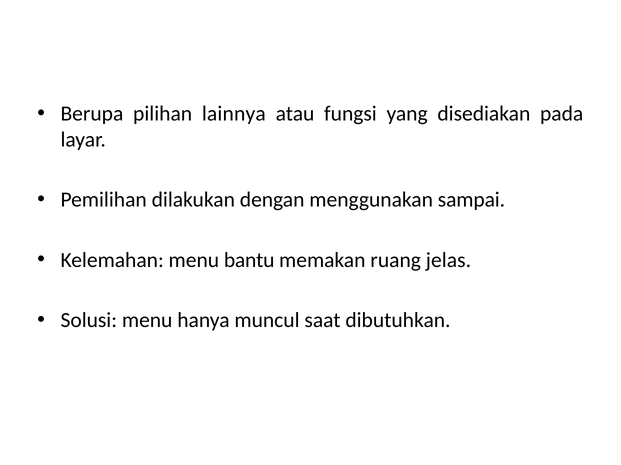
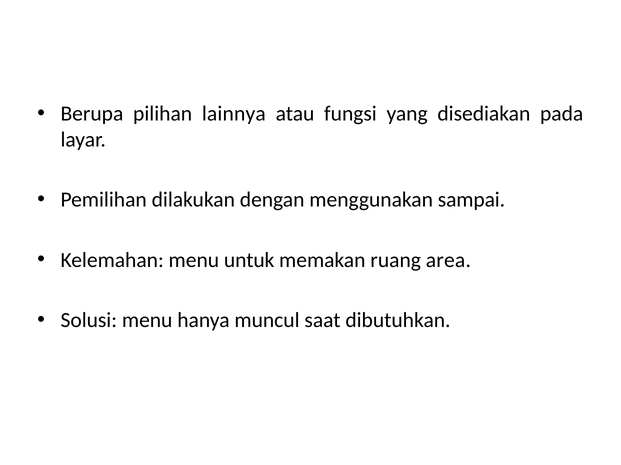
bantu: bantu -> untuk (249, 260)
jelas: jelas -> area (448, 260)
